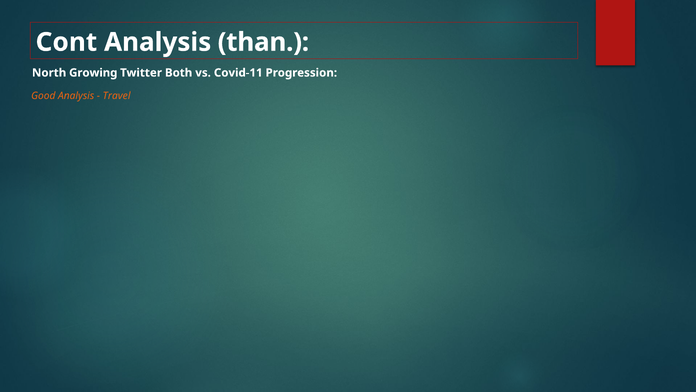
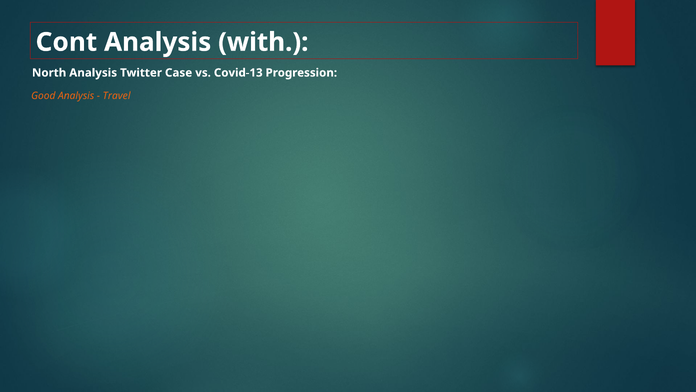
than: than -> with (263, 42)
North Growing: Growing -> Analysis (93, 73)
Both: Both -> Case (179, 73)
Covid-11: Covid-11 -> Covid-13 (238, 73)
